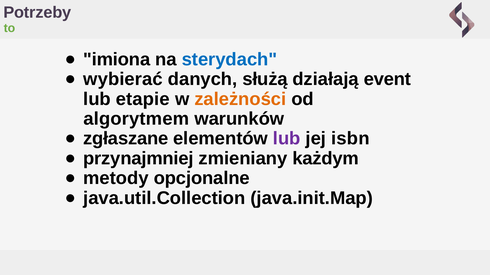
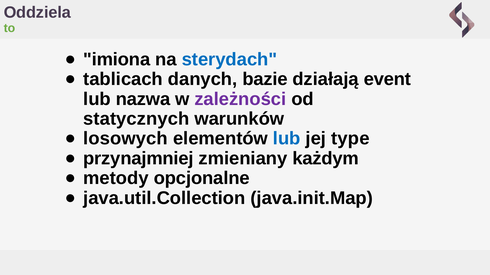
Potrzeby: Potrzeby -> Oddziela (37, 13)
wybierać: wybierać -> tablicach (123, 79)
służą: służą -> bazie (265, 79)
etapie: etapie -> nazwa (143, 99)
zależności colour: orange -> purple (240, 99)
algorytmem: algorytmem -> statycznych (136, 119)
zgłaszane: zgłaszane -> losowych (126, 139)
lub colour: purple -> blue (287, 139)
isbn: isbn -> type (350, 139)
